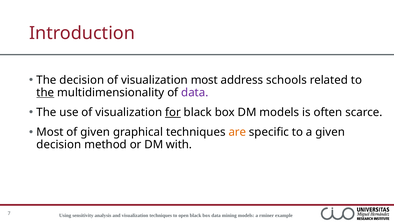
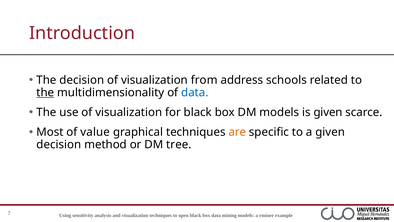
visualization most: most -> from (204, 80)
data colour: purple -> blue (195, 92)
for underline: present -> none (173, 112)
is often: often -> given (328, 112)
of given: given -> value (95, 132)
with: with -> tree (179, 144)
